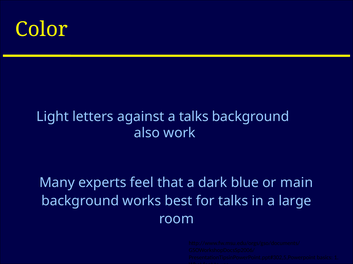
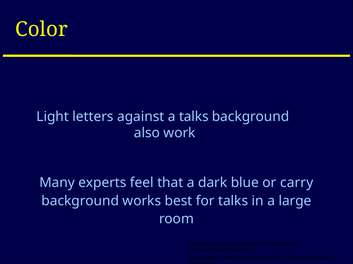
main: main -> carry (297, 183)
